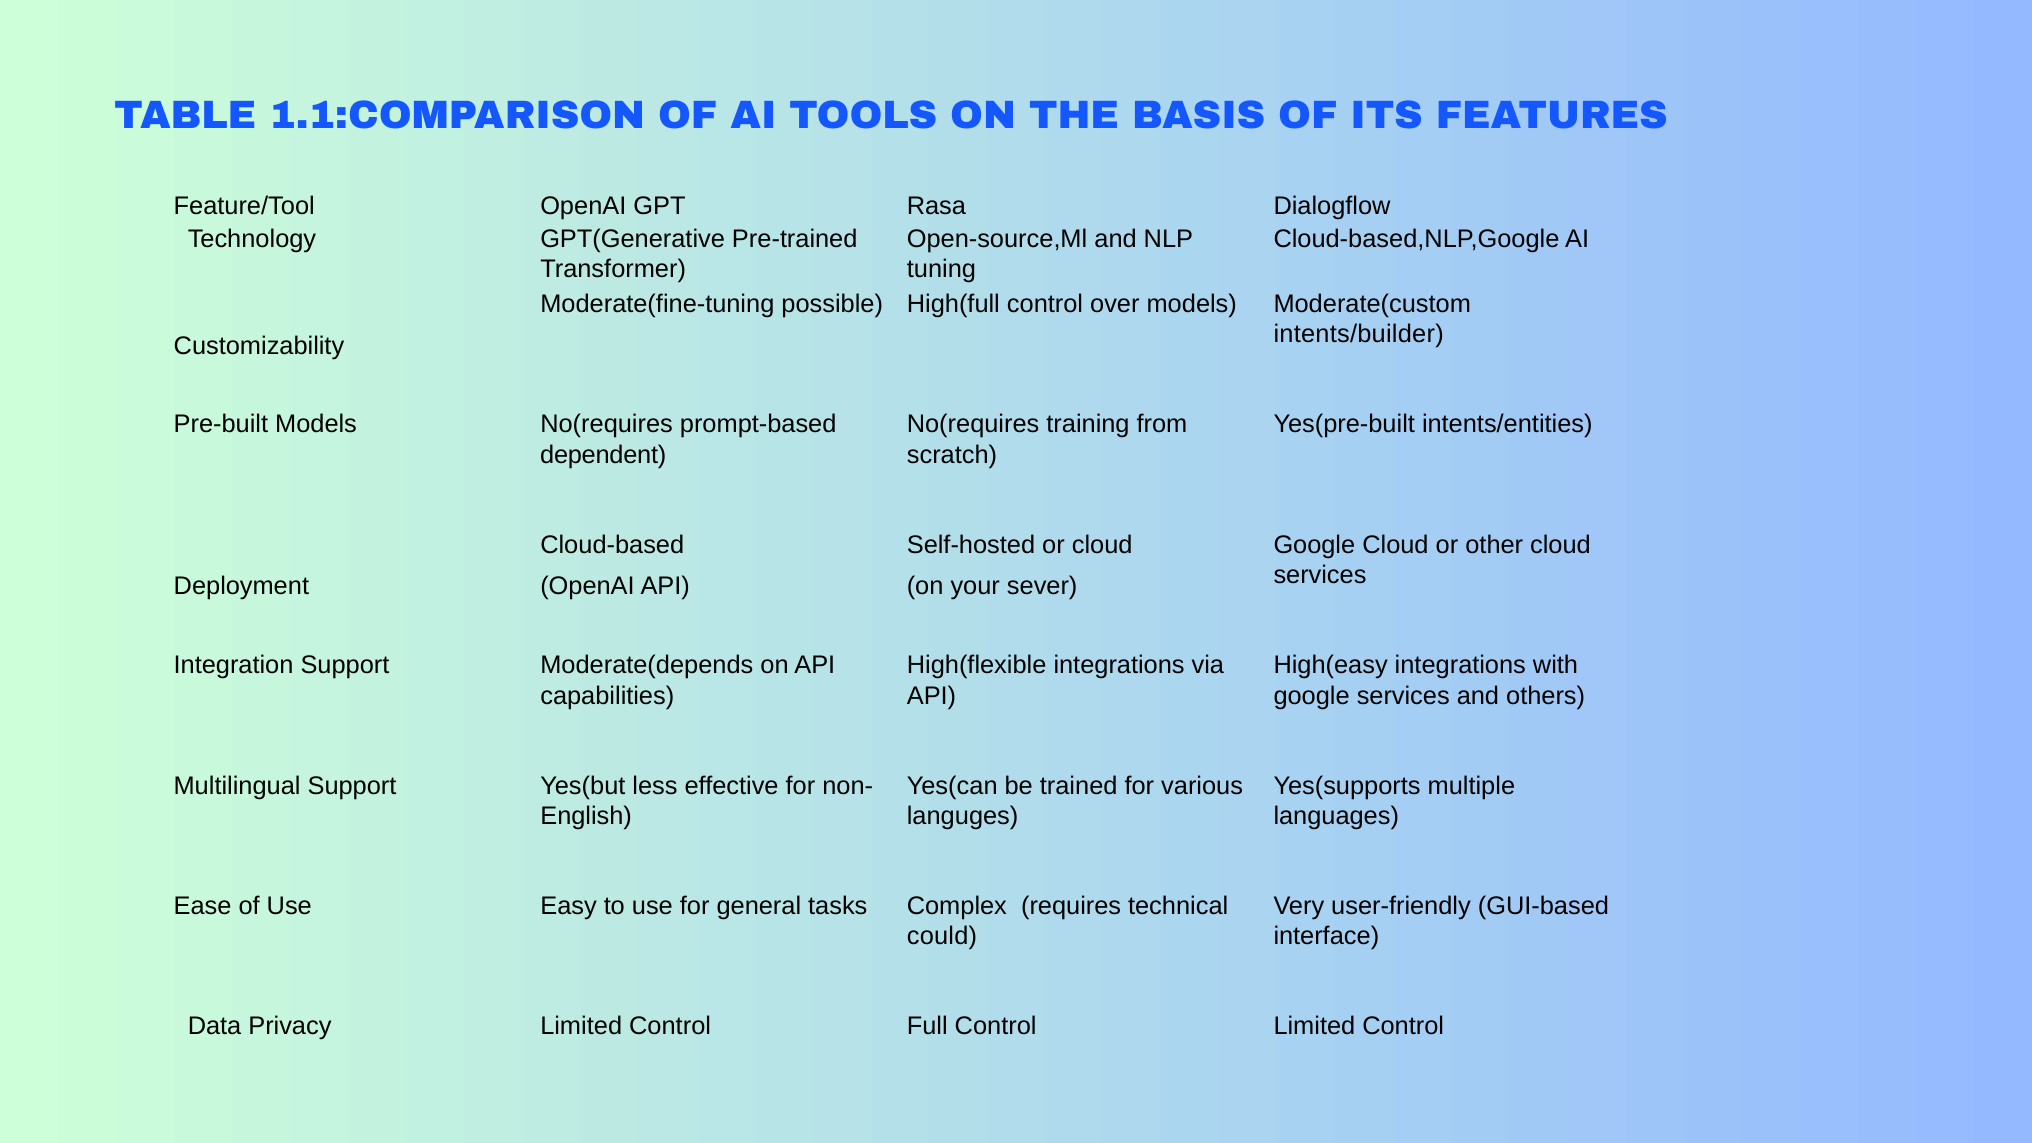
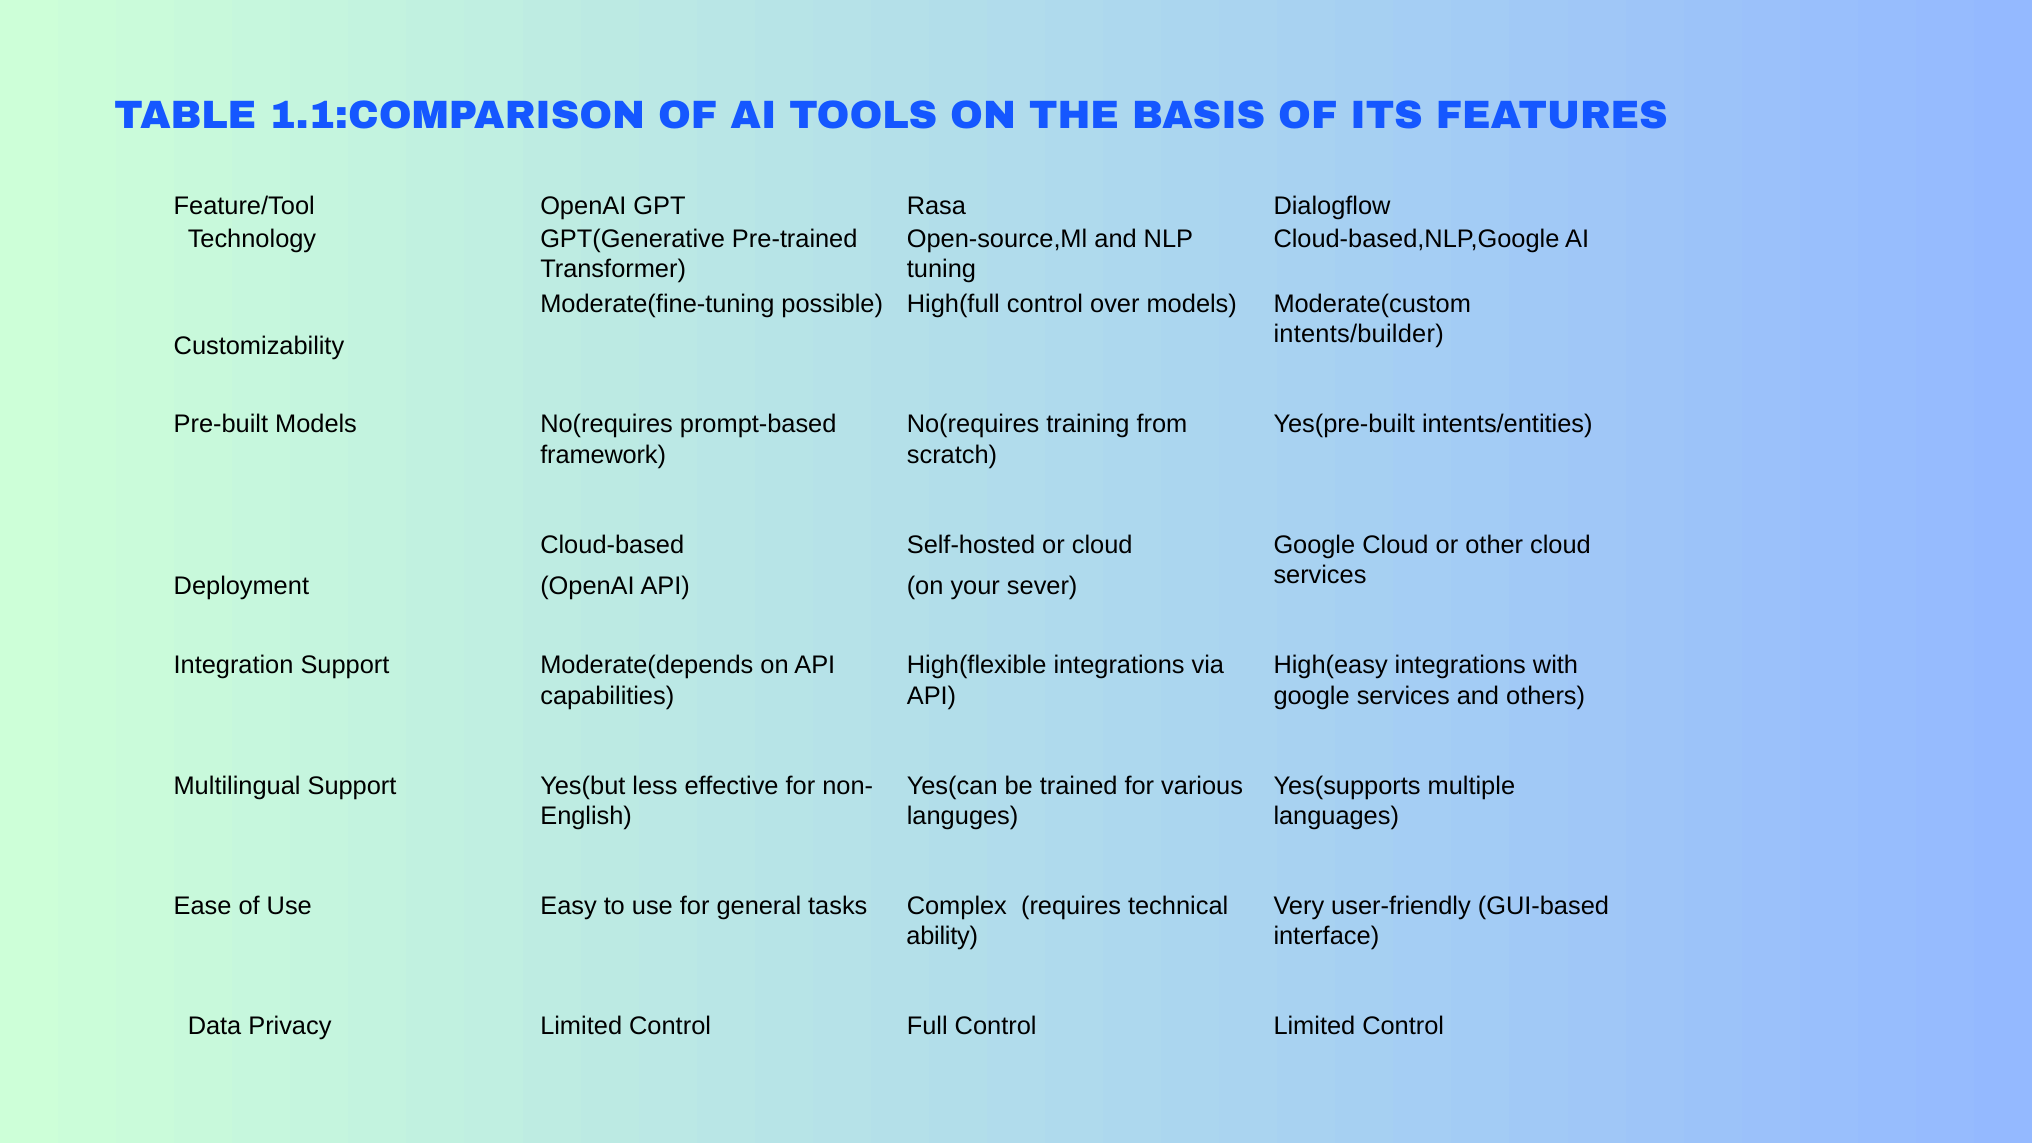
dependent: dependent -> framework (603, 455)
could: could -> ability (942, 936)
